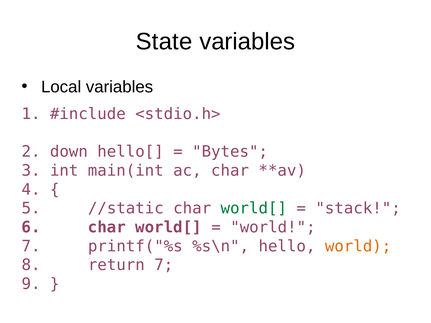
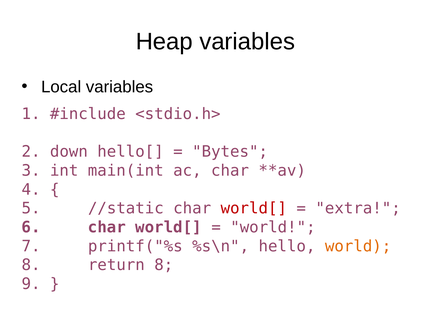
State: State -> Heap (164, 42)
world[ colour: green -> red (254, 209)
stack: stack -> extra (358, 209)
return 7: 7 -> 8 (164, 265)
